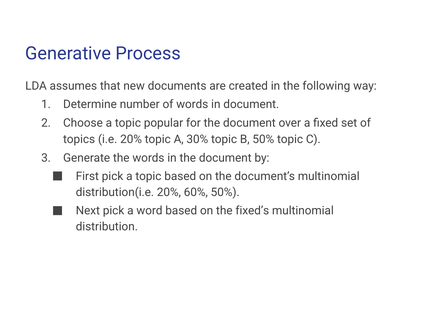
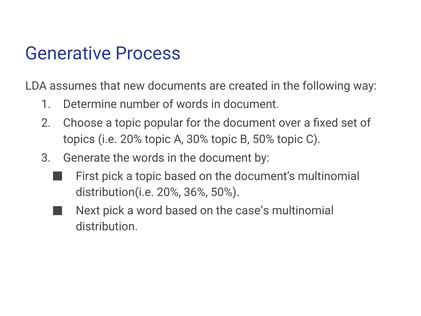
60%: 60% -> 36% (196, 192)
fixed’s: fixed’s -> case’s (252, 210)
